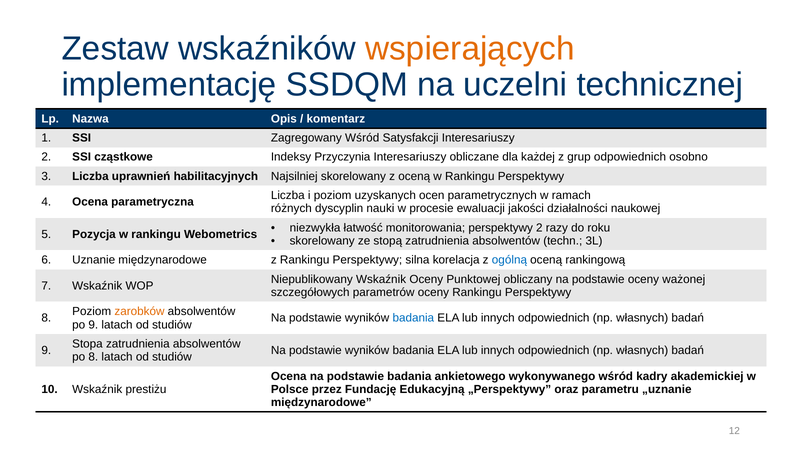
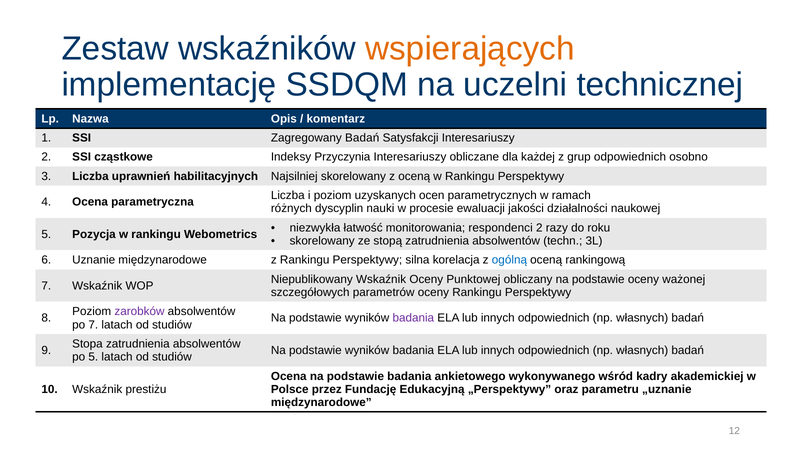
Zagregowany Wśród: Wśród -> Badań (362, 138)
monitorowania perspektywy: perspektywy -> respondenci (501, 227)
zarobków colour: orange -> purple (139, 311)
badania colour: blue -> purple (413, 318)
po 9: 9 -> 7 (93, 324)
po 8: 8 -> 5 (93, 357)
